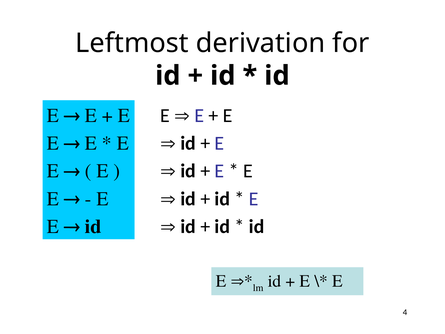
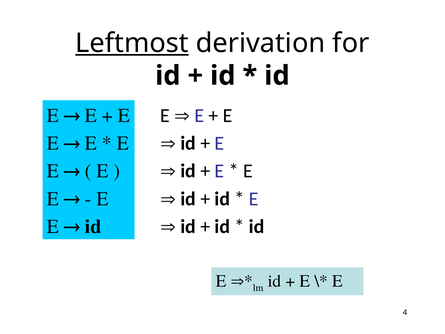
Leftmost underline: none -> present (132, 43)
